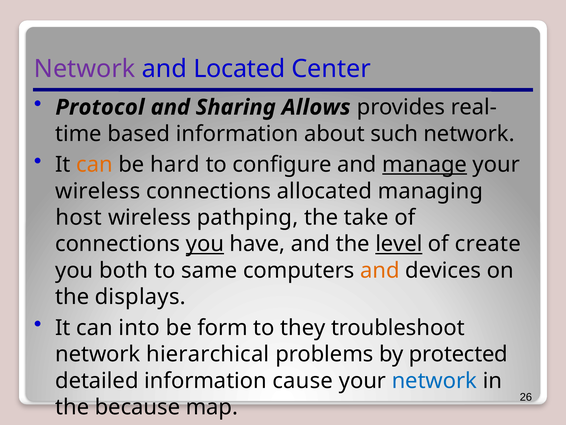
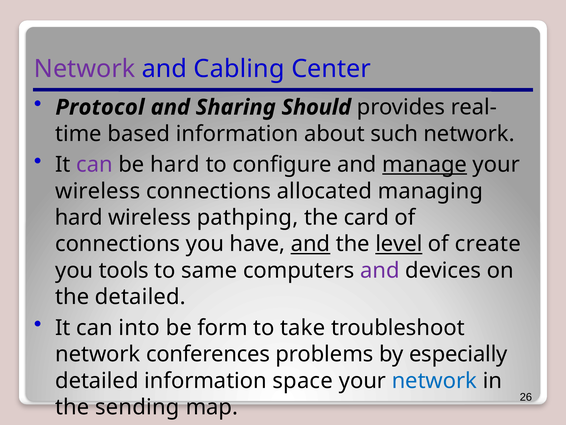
Located: Located -> Cabling (239, 69)
Allows: Allows -> Should (316, 107)
can colour: orange -> purple (94, 164)
host: host -> hard (79, 217)
take: take -> card (366, 217)
you underline: present -> none (205, 244)
and underline: none -> present (310, 244)
both: both -> tools (124, 270)
and colour: orange -> purple (380, 270)
the displays: displays -> detailed (140, 297)
they: they -> take (303, 327)
hierarchical: hierarchical -> conferences (208, 354)
protected: protected -> especially (458, 354)
cause: cause -> space (303, 380)
because: because -> sending (137, 407)
